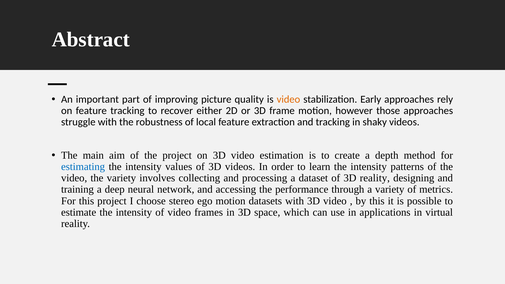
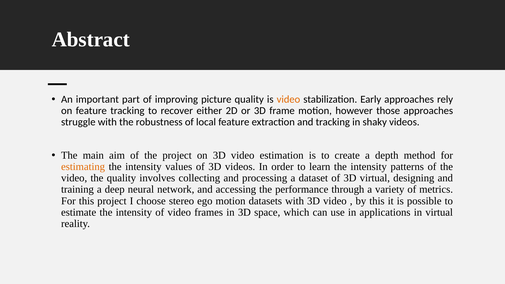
estimating colour: blue -> orange (83, 167)
the variety: variety -> quality (121, 178)
3D reality: reality -> virtual (375, 178)
